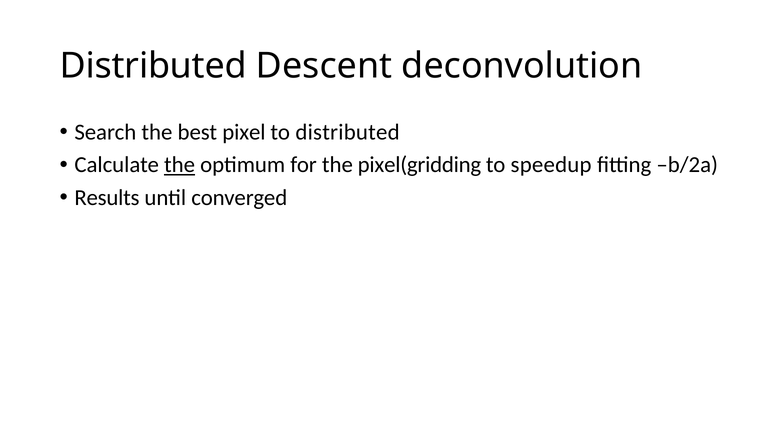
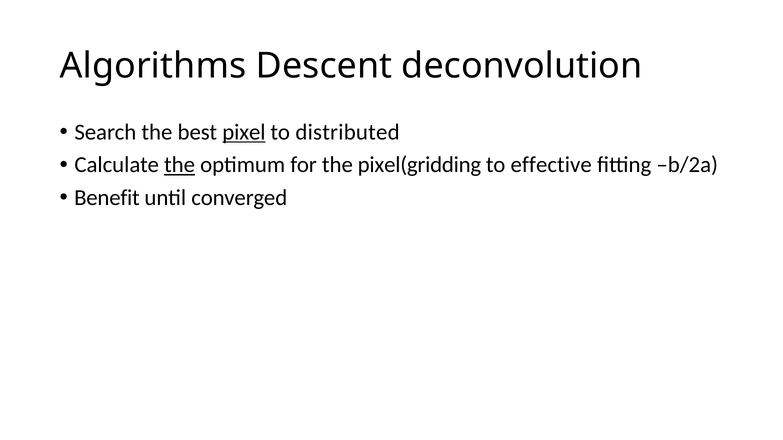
Distributed: Distributed -> Algorithms (153, 66)
pixel underline: none -> present (244, 132)
speedup: speedup -> effective (551, 165)
Results: Results -> Benefit (107, 198)
